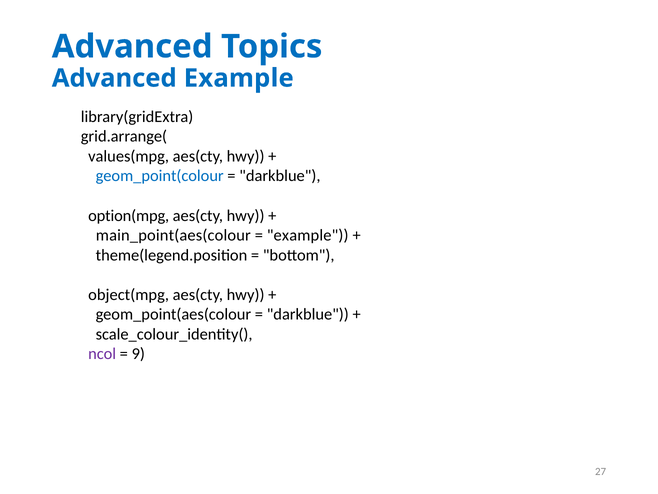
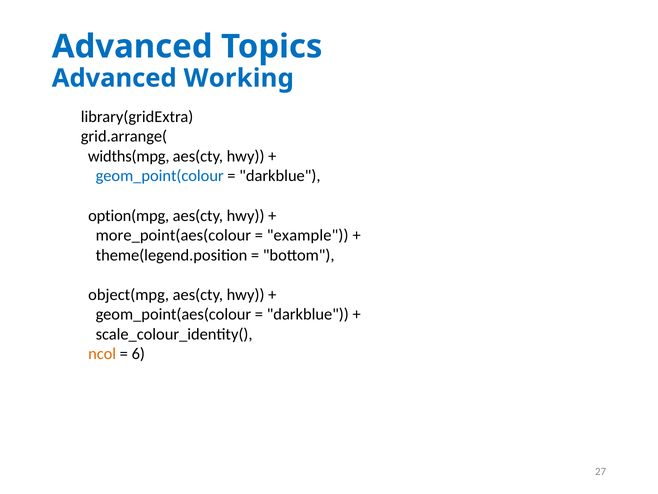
Advanced Example: Example -> Working (239, 78)
values(mpg: values(mpg -> widths(mpg (129, 156)
main_point(aes(colour: main_point(aes(colour -> more_point(aes(colour (173, 235)
ncol colour: purple -> orange (102, 354)
9: 9 -> 6 (138, 354)
